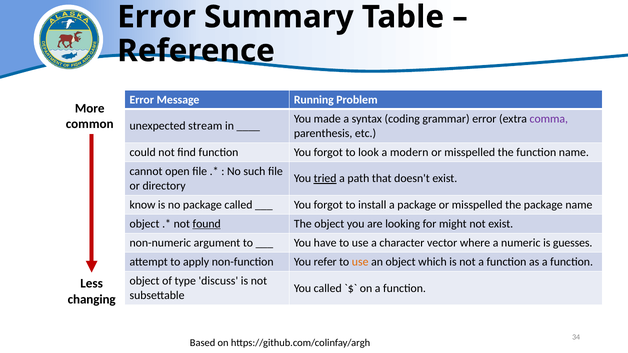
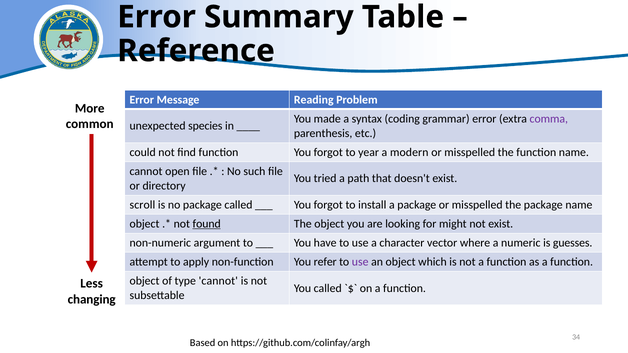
Running: Running -> Reading (314, 100)
stream: stream -> species (205, 126)
look: look -> year (369, 152)
tried underline: present -> none (325, 179)
know: know -> scroll (142, 205)
use colour: orange -> purple (360, 262)
type discuss: discuss -> cannot (218, 281)
